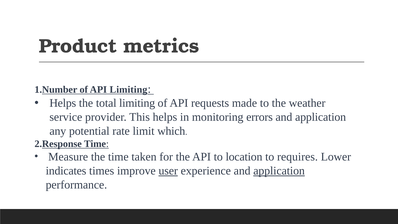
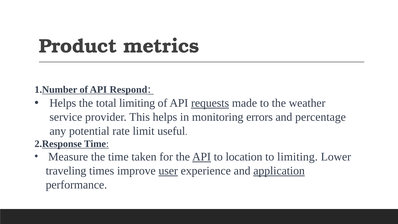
API Limiting: Limiting -> Respond (128, 90)
requests underline: none -> present (210, 103)
application: application -> percentage (321, 117)
which: which -> useful (171, 131)
API underline: none -> present (202, 157)
to requires: requires -> limiting (297, 157)
indicates: indicates -> traveling (66, 171)
